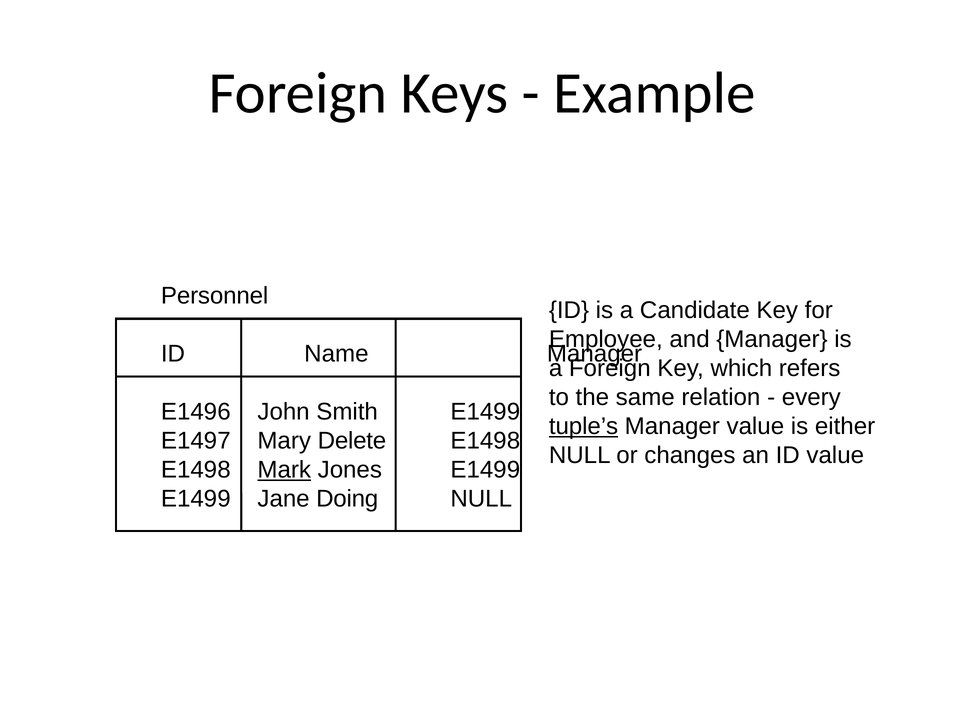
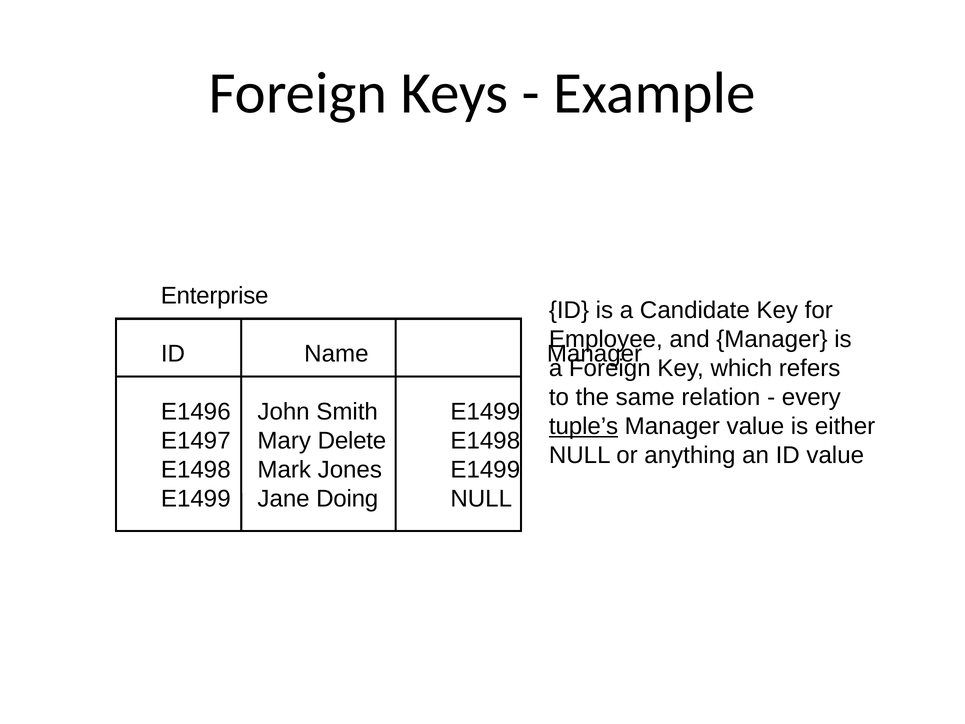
Personnel: Personnel -> Enterprise (215, 296)
changes: changes -> anything (690, 455)
Mark underline: present -> none (284, 470)
